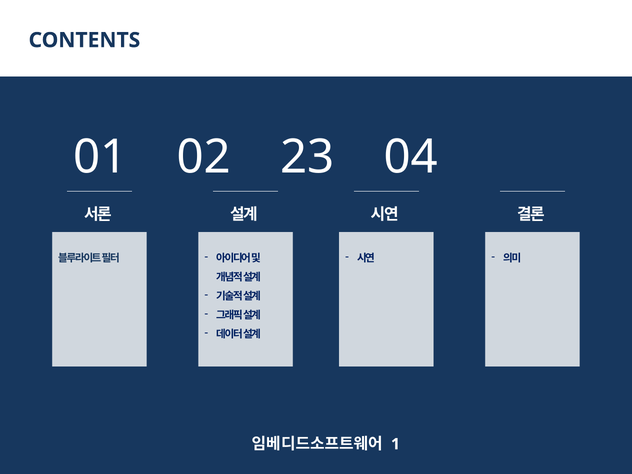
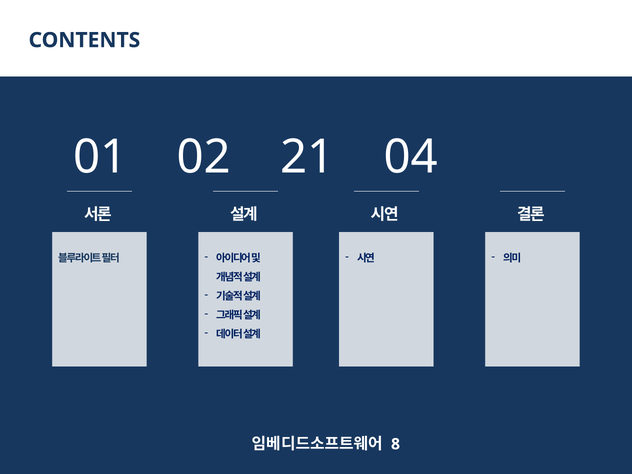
23: 23 -> 21 (307, 157)
1: 1 -> 8 (396, 444)
